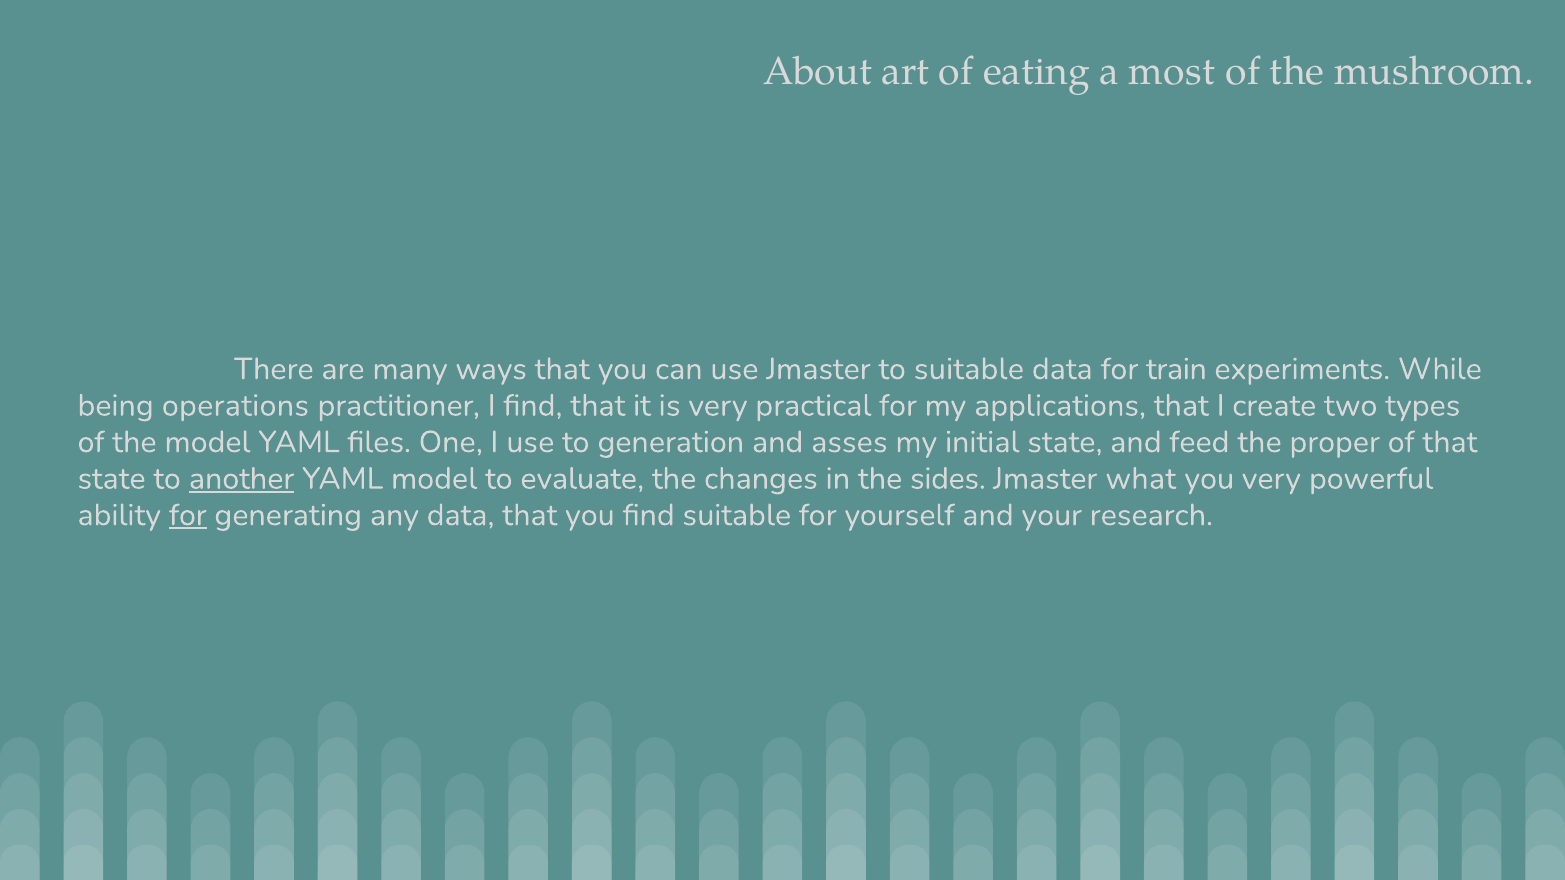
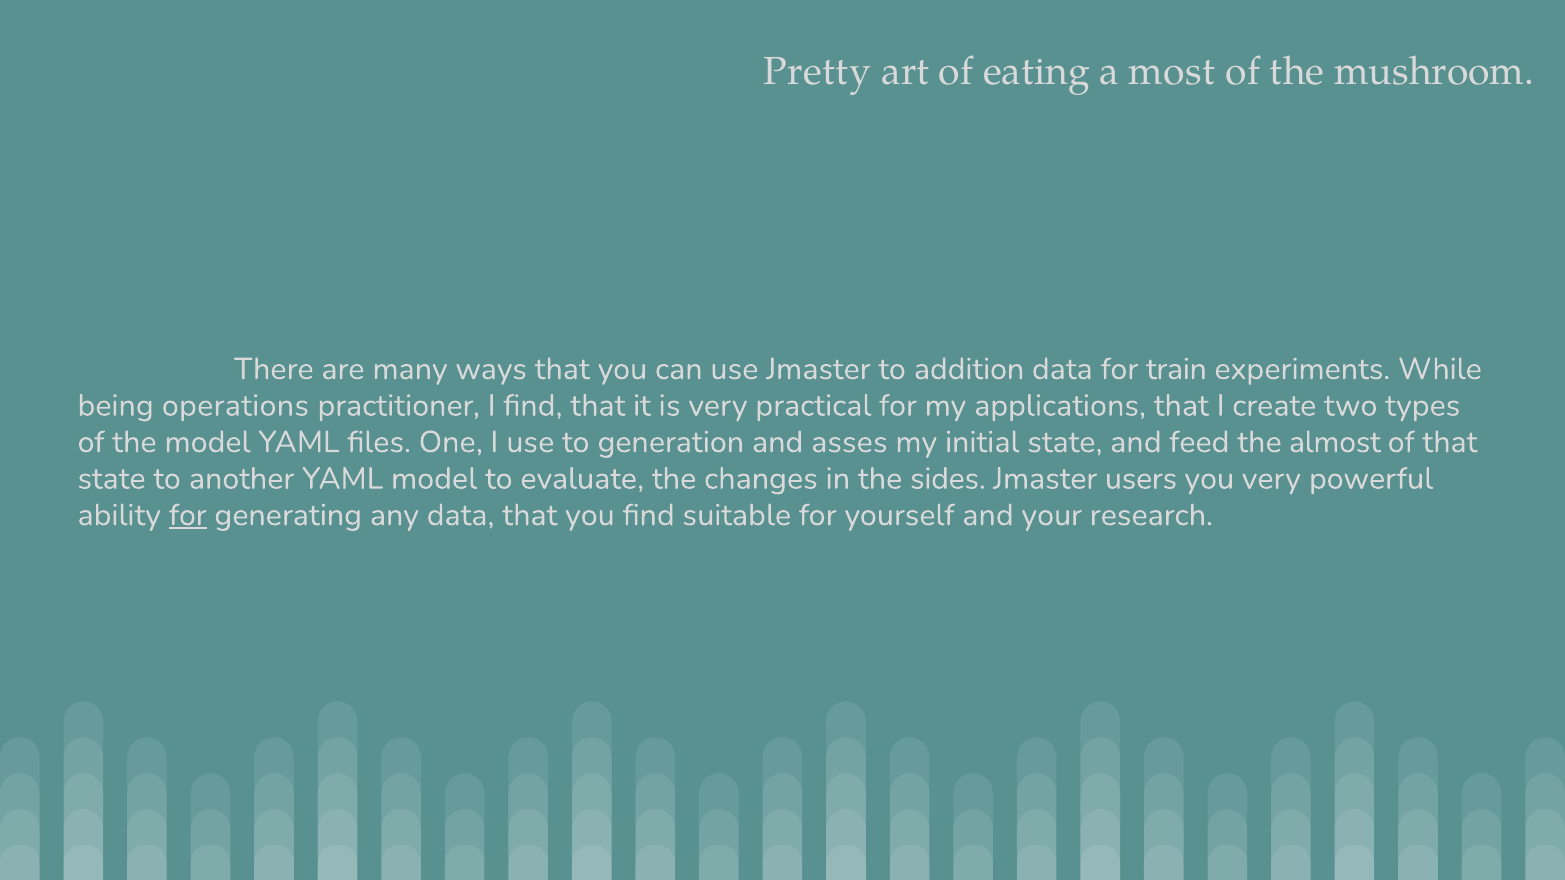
About: About -> Pretty (817, 72)
to suitable: suitable -> addition (969, 369)
proper: proper -> almost (1335, 442)
another underline: present -> none (242, 479)
what: what -> users (1141, 479)
